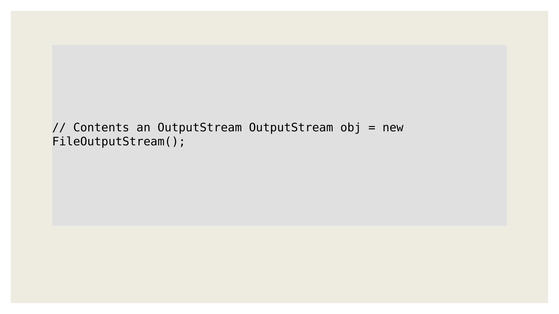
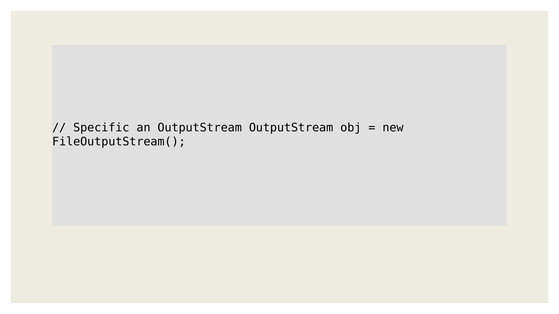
Contents: Contents -> Specific (101, 128)
